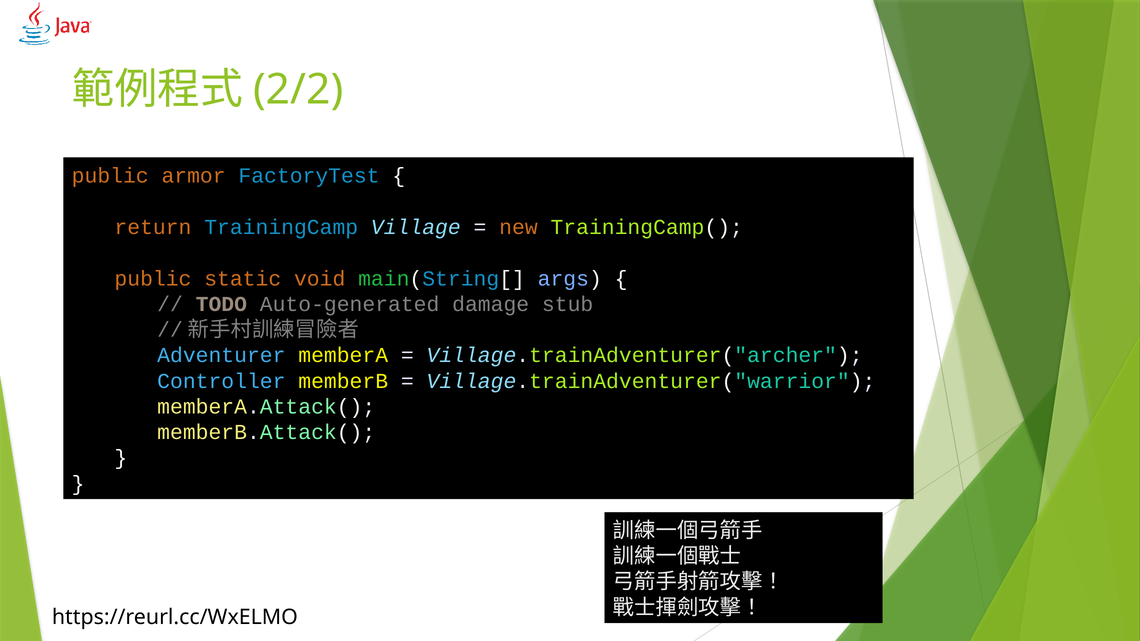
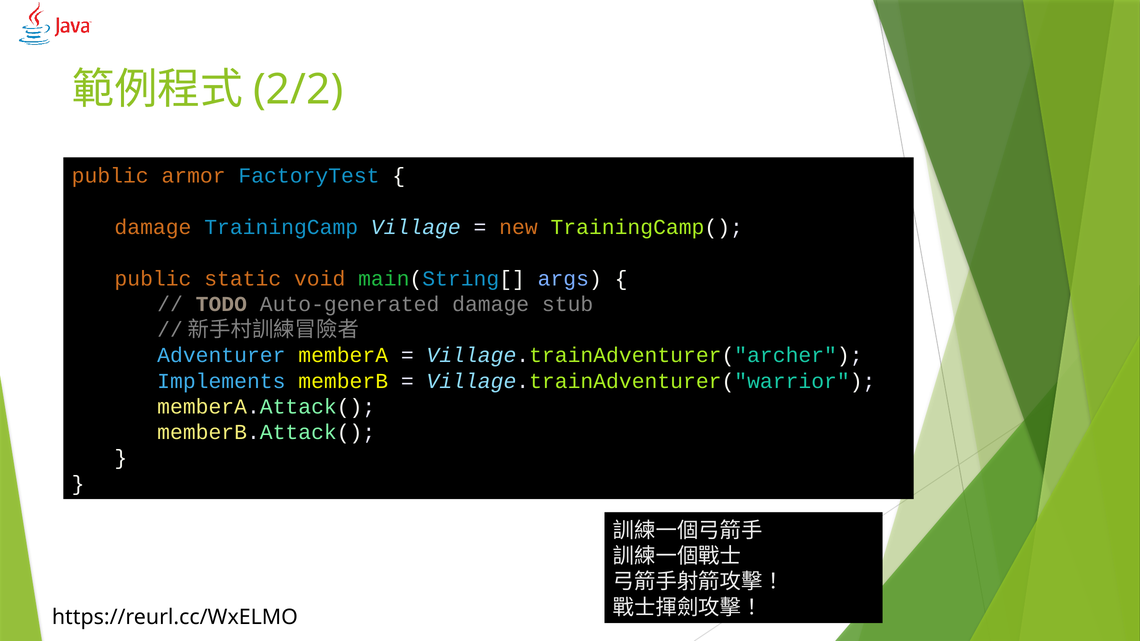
return: return -> damage (153, 227)
Controller: Controller -> Implements (221, 381)
